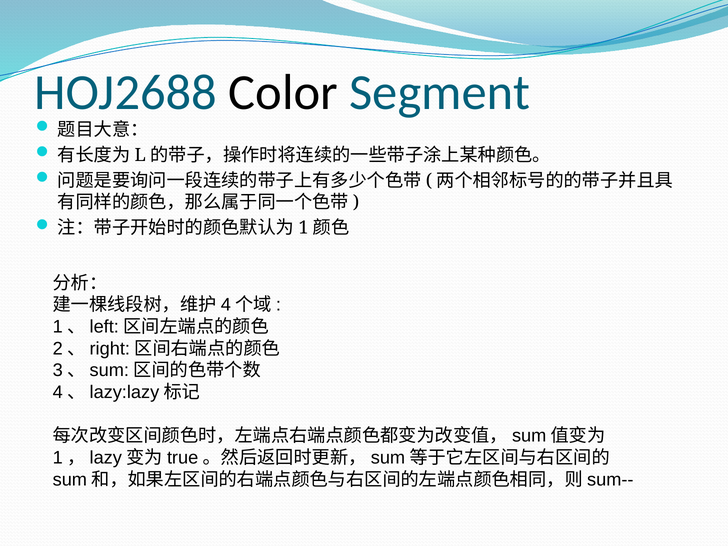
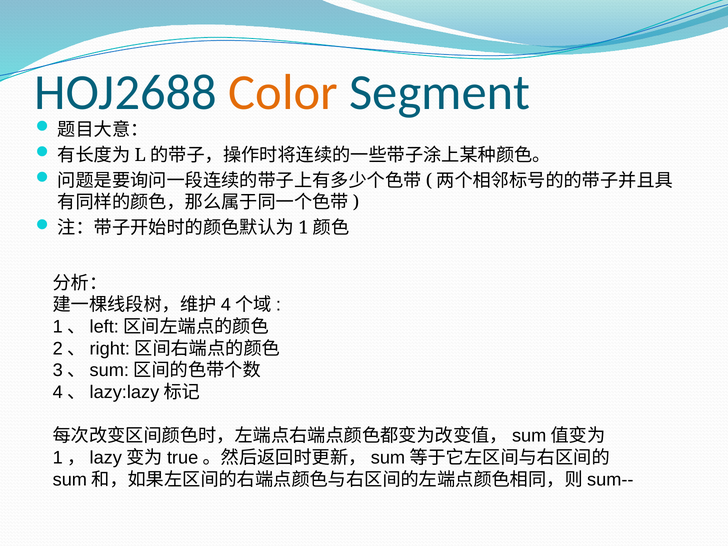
Color colour: black -> orange (283, 93)
